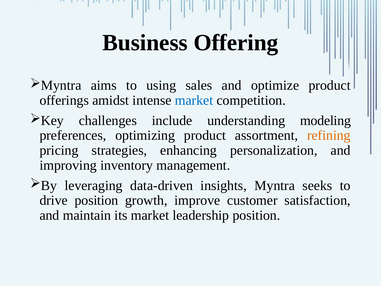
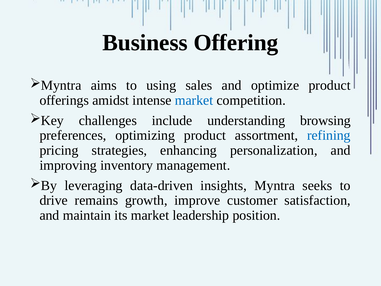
modeling: modeling -> browsing (325, 120)
refining colour: orange -> blue (329, 135)
drive position: position -> remains (96, 200)
